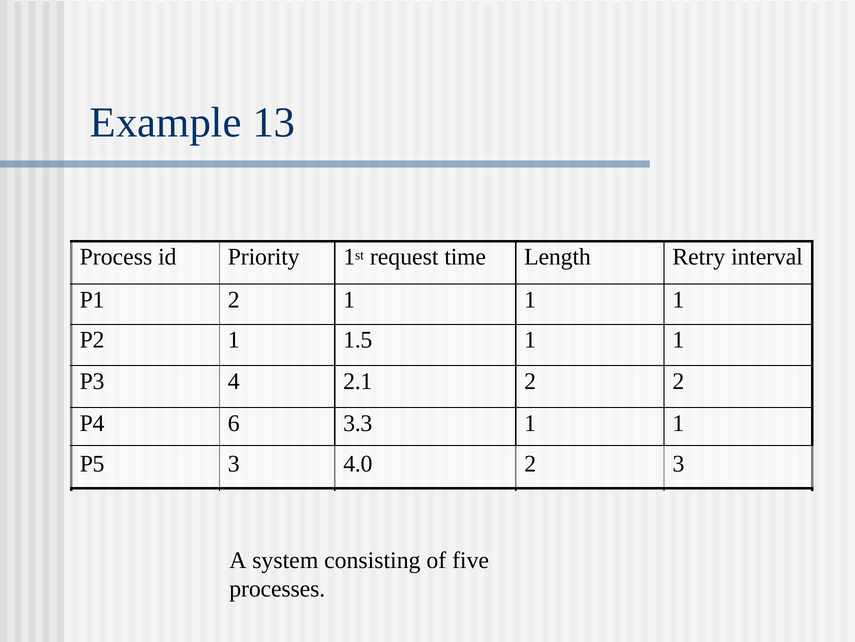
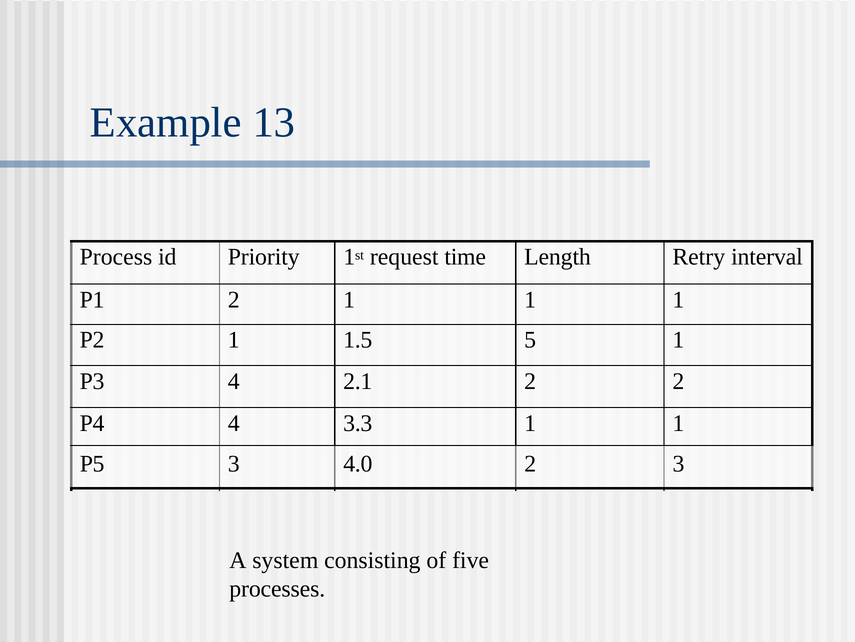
1.5 1: 1 -> 5 (530, 340)
P4 6: 6 -> 4 (234, 423)
